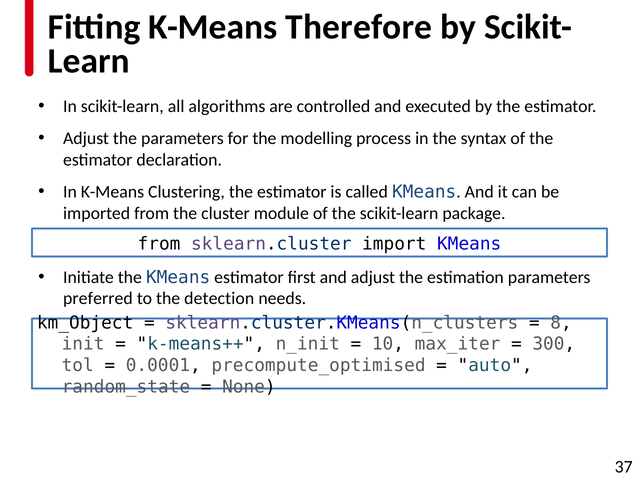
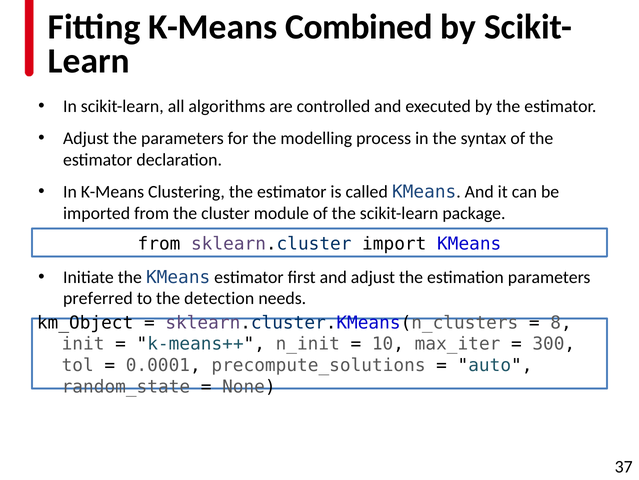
Therefore: Therefore -> Combined (359, 27)
precompute_optimised: precompute_optimised -> precompute_solutions (319, 365)
